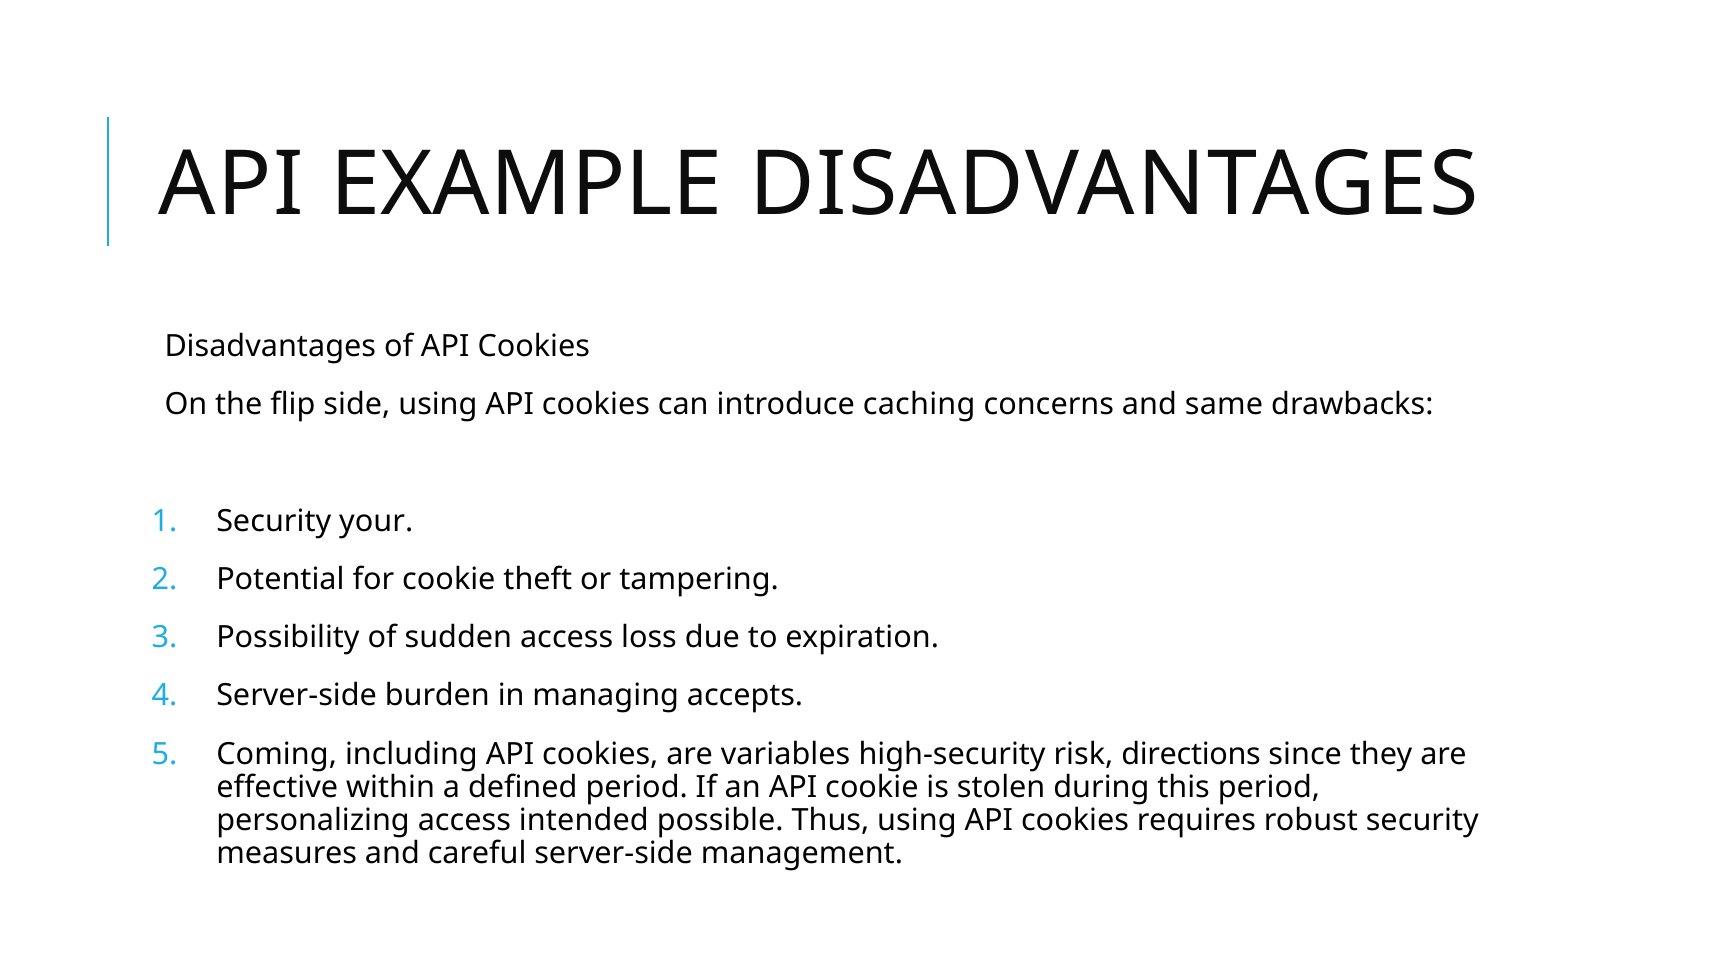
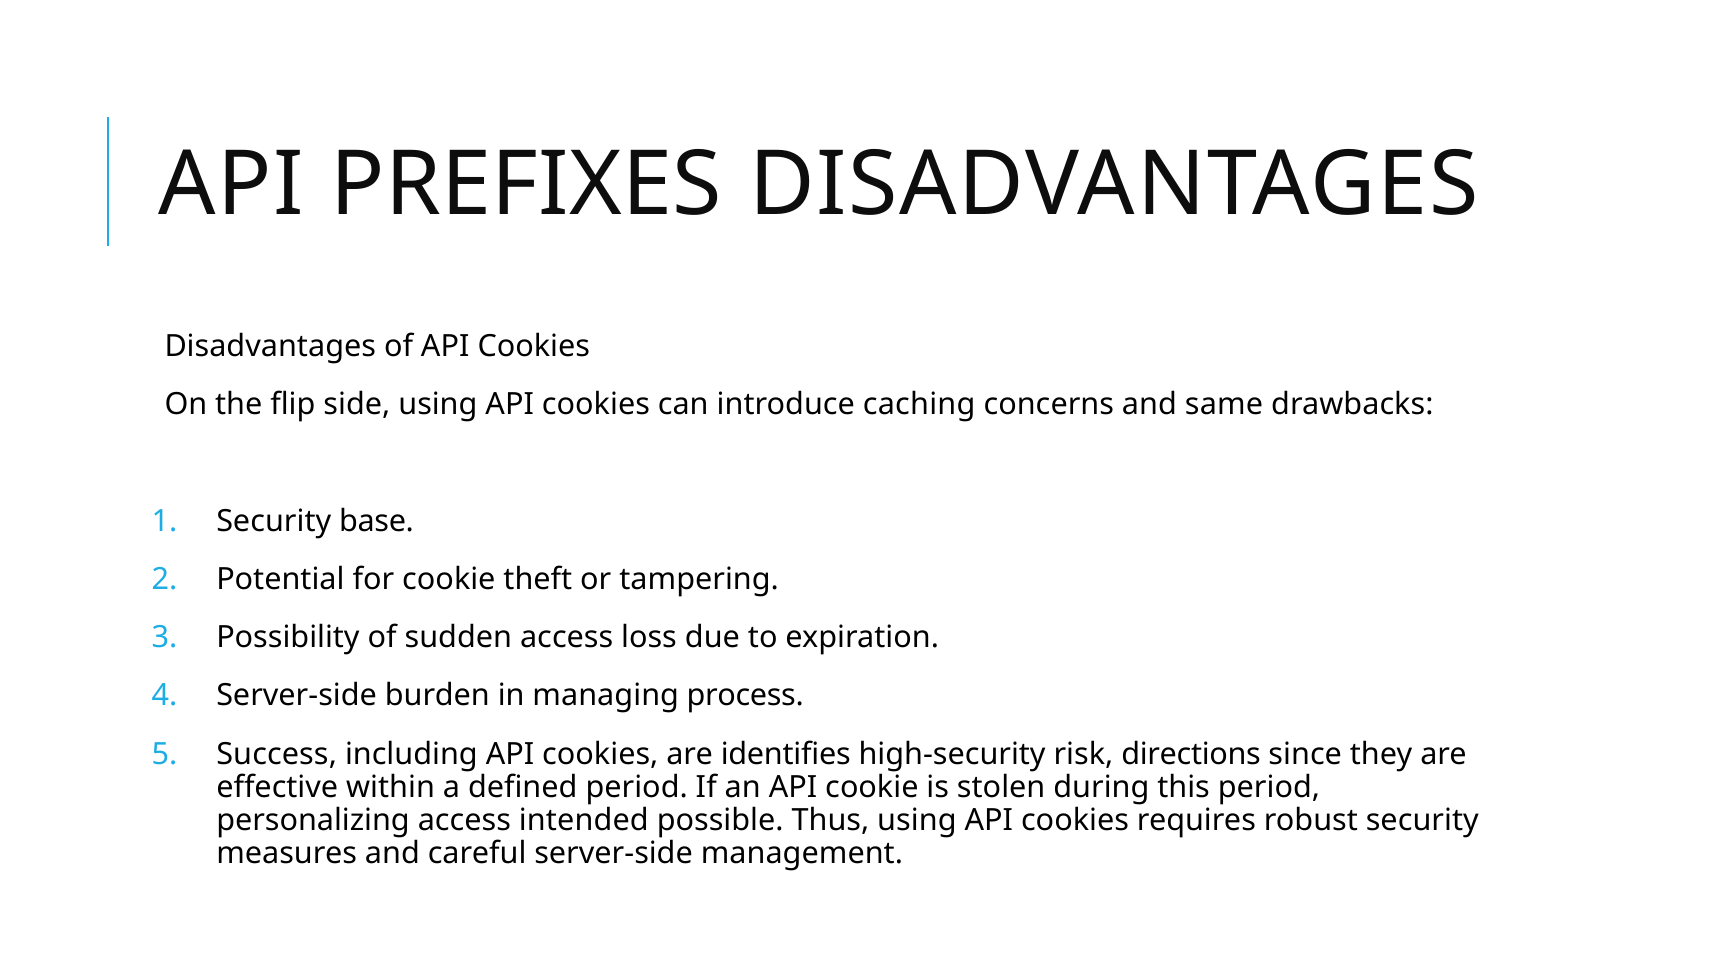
EXAMPLE: EXAMPLE -> PREFIXES (526, 185)
your: your -> base (376, 521)
accepts: accepts -> process (745, 696)
Coming: Coming -> Success (277, 754)
variables: variables -> identifies (786, 754)
